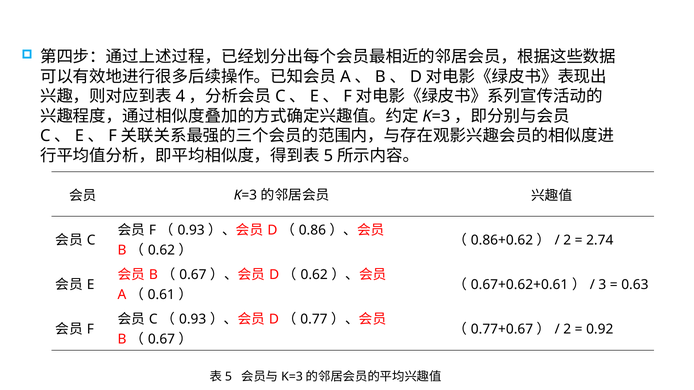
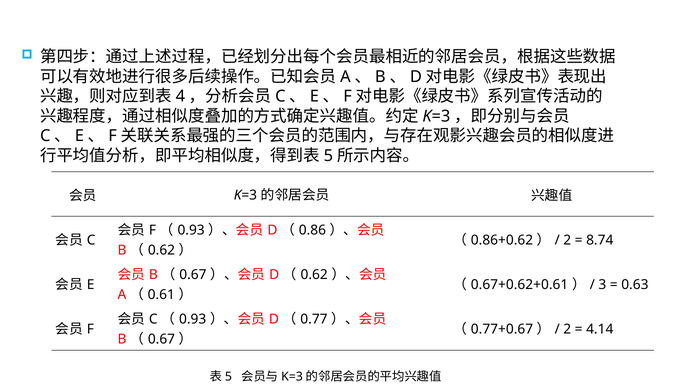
2.74: 2.74 -> 8.74 (600, 240)
0.92: 0.92 -> 4.14 (600, 330)
